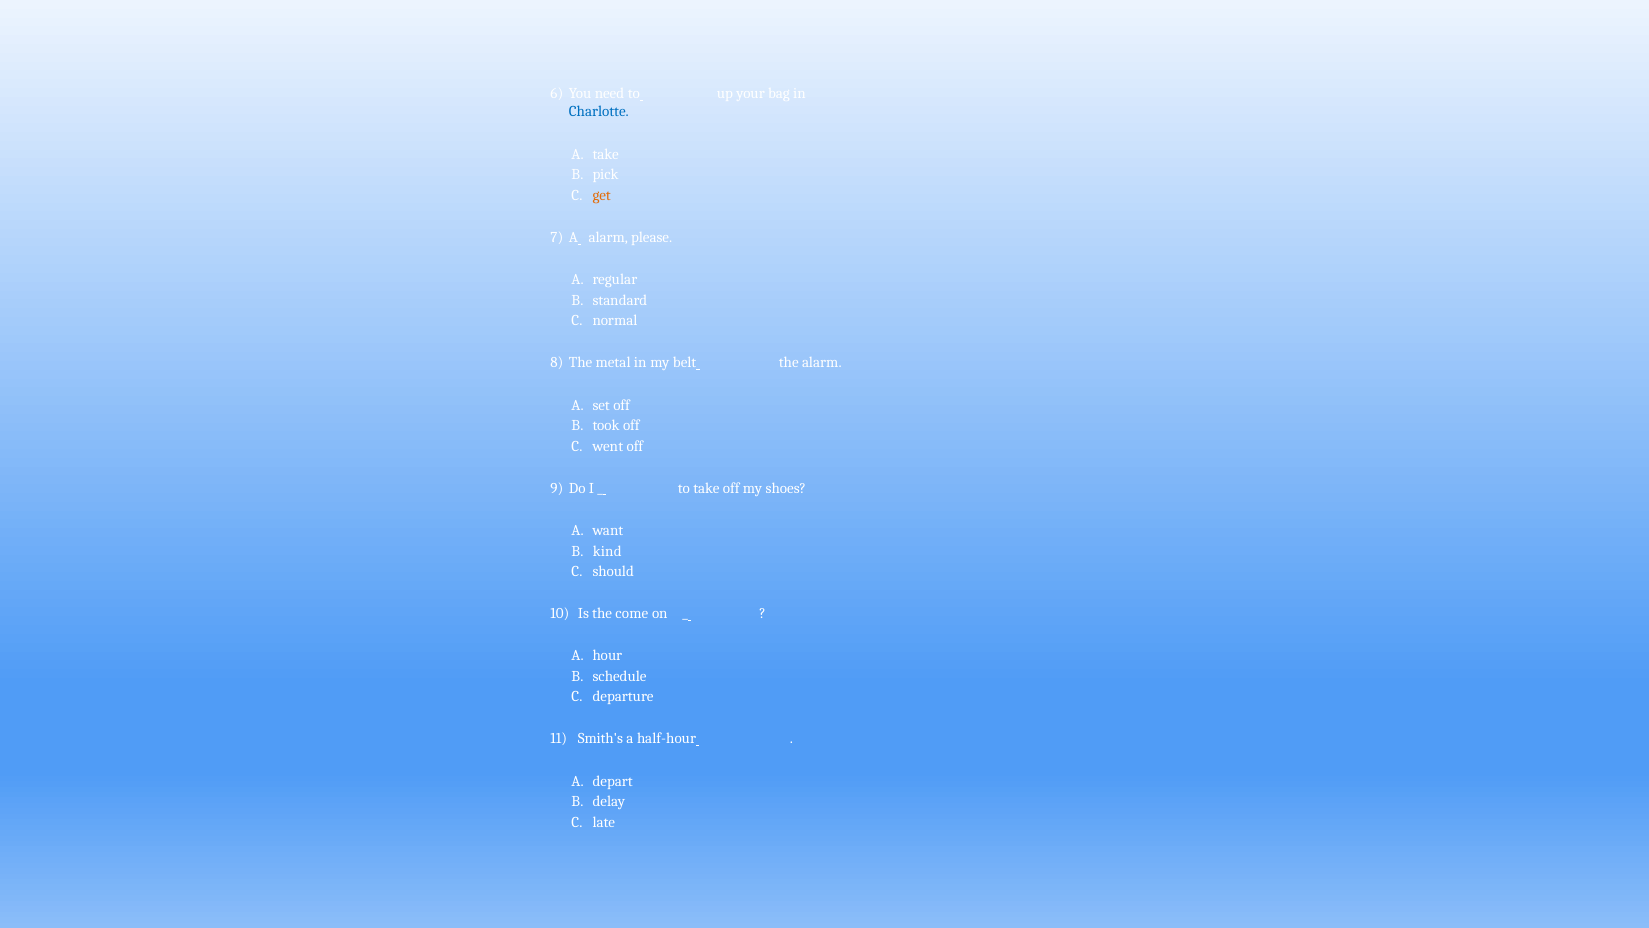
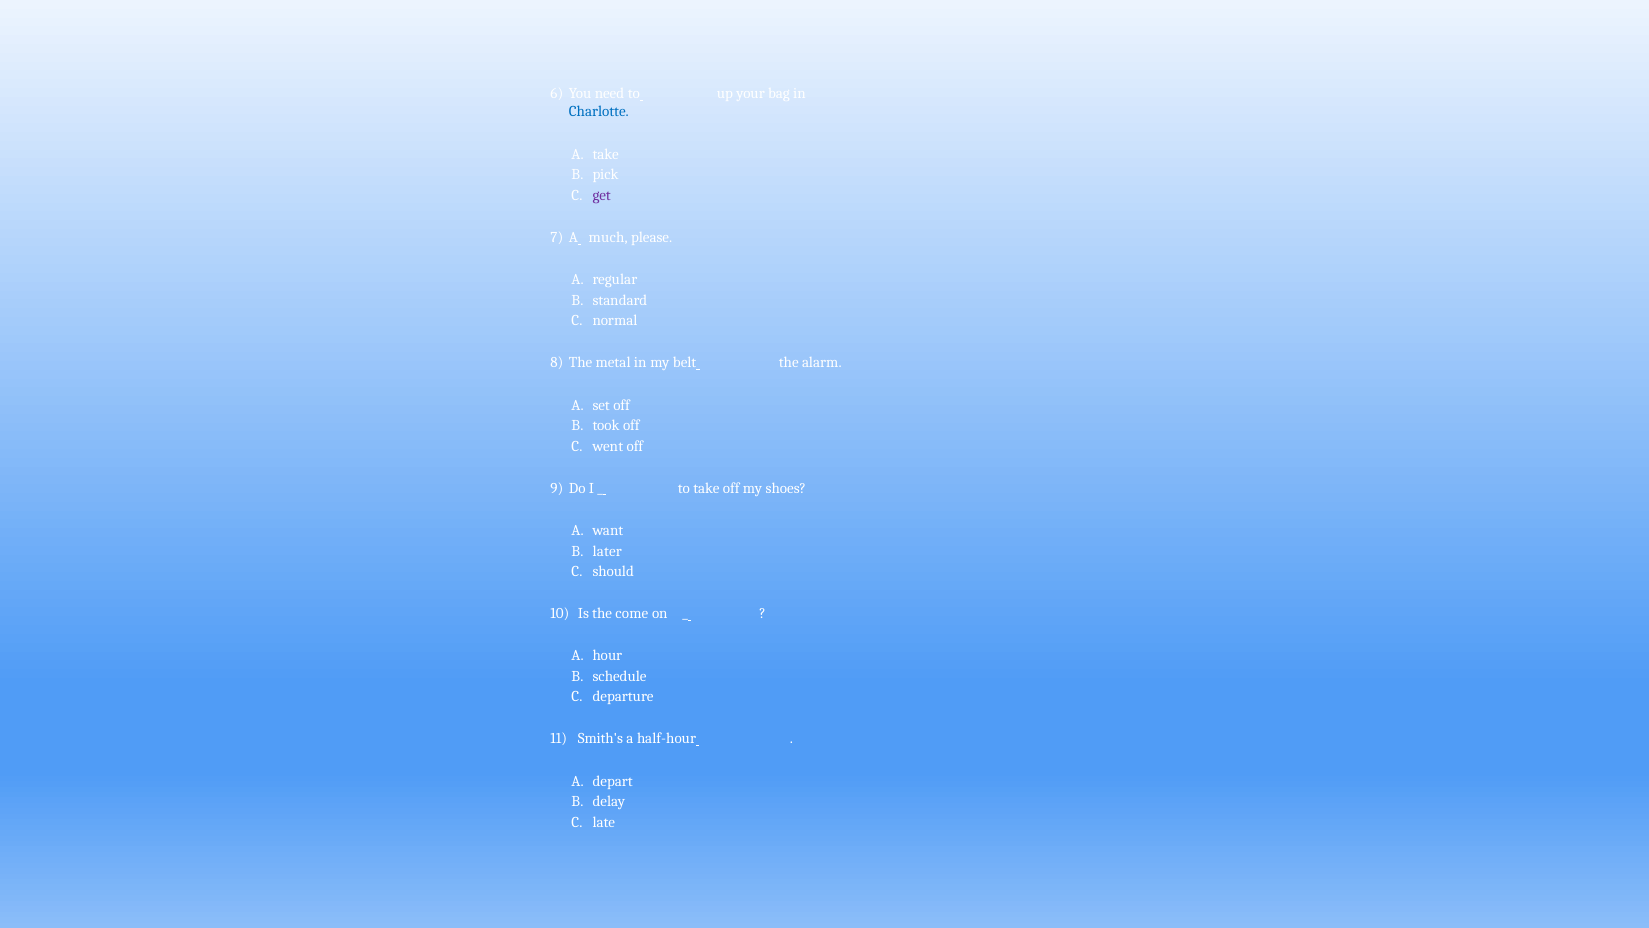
get colour: orange -> purple (602, 195)
A alarm: alarm -> much (608, 237)
kind: kind -> later (607, 551)
